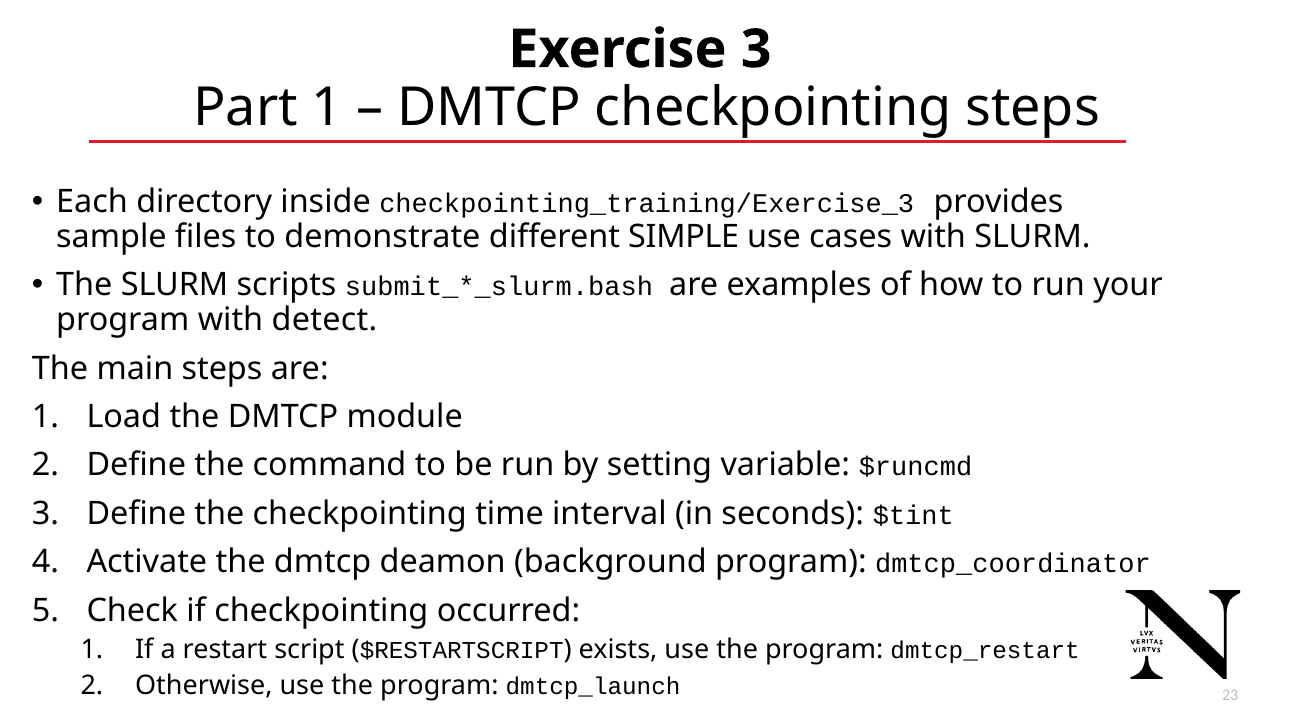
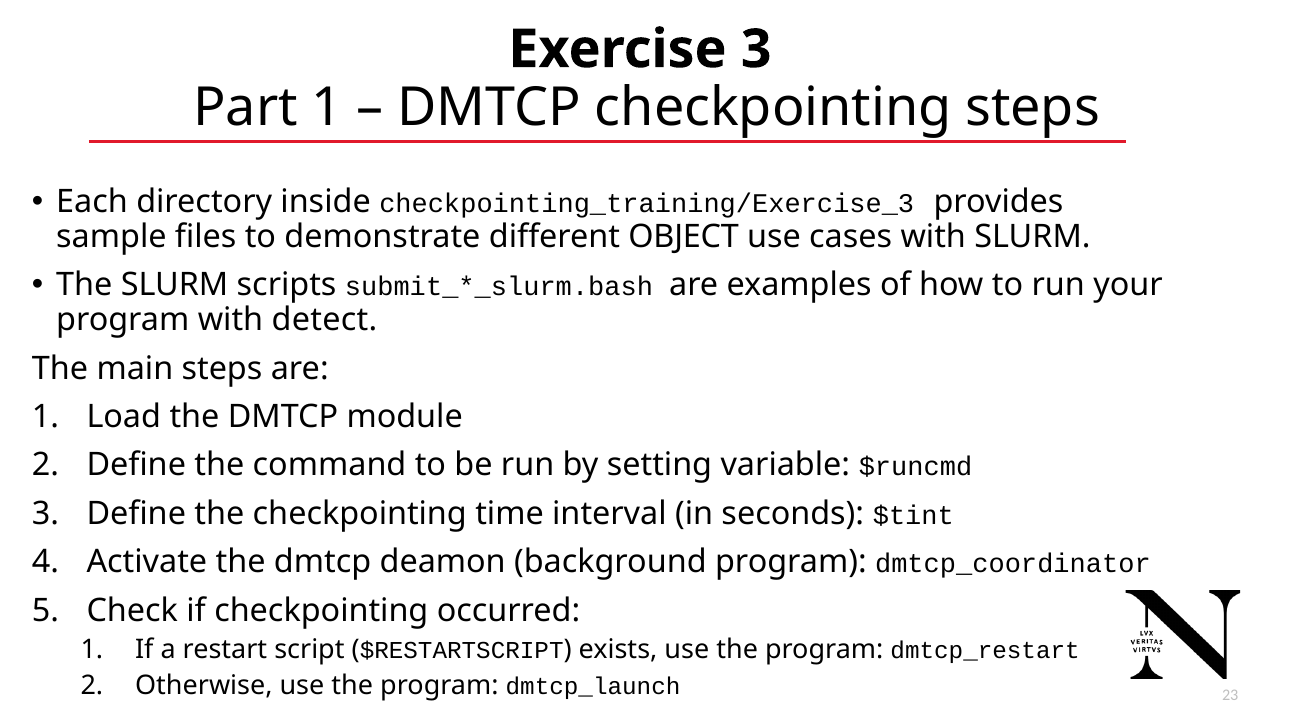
SIMPLE: SIMPLE -> OBJECT (684, 237)
